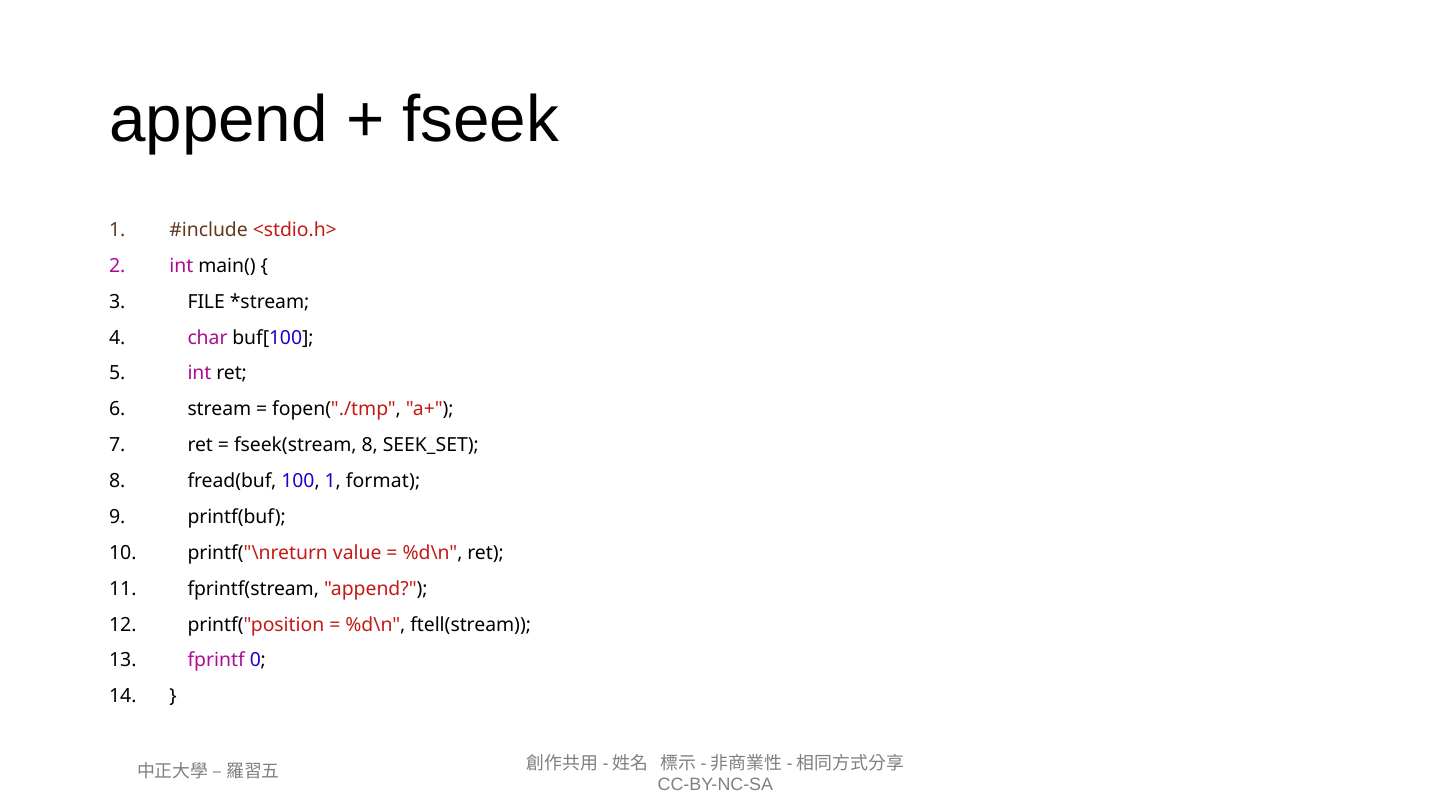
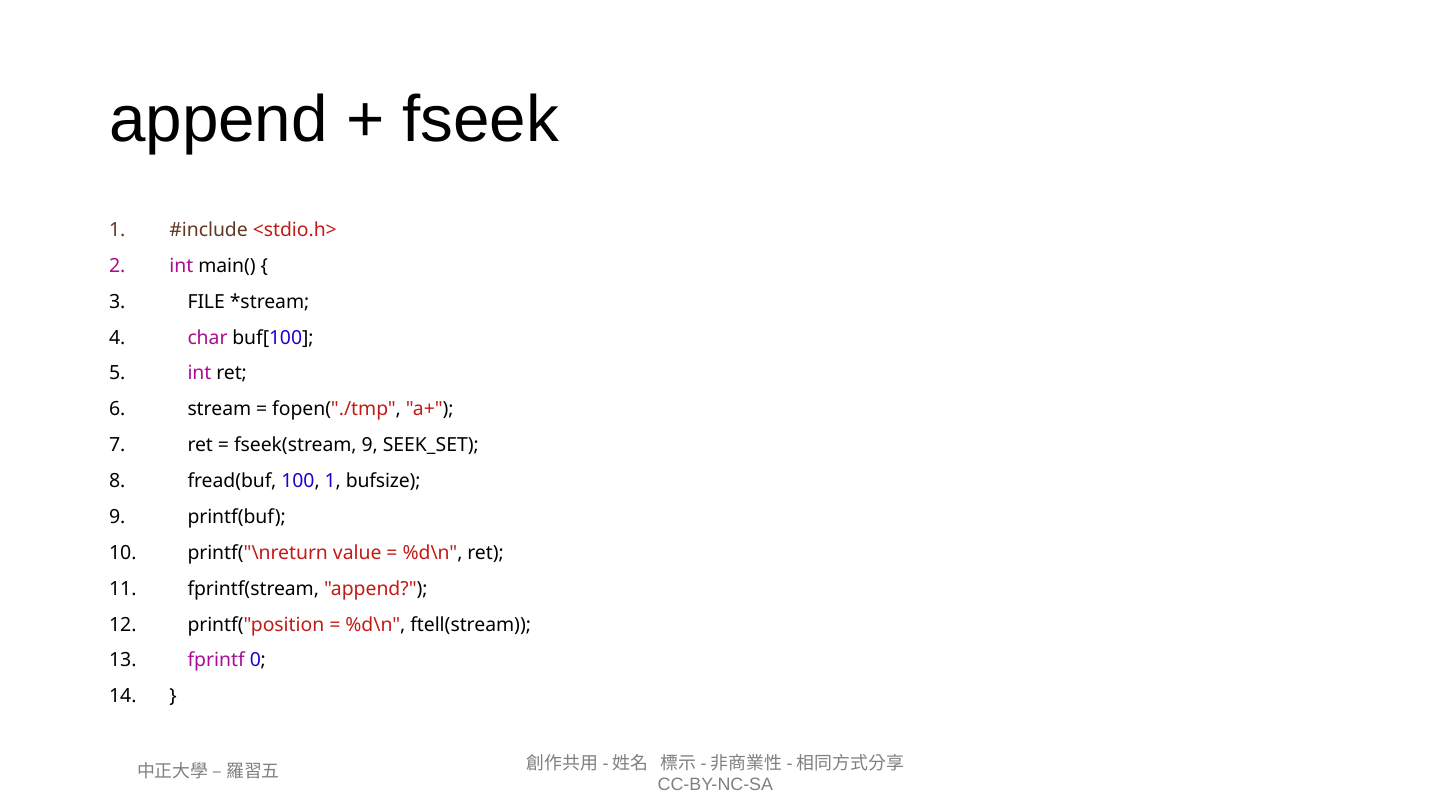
fseek(stream 8: 8 -> 9 (370, 445)
format: format -> bufsize (383, 481)
